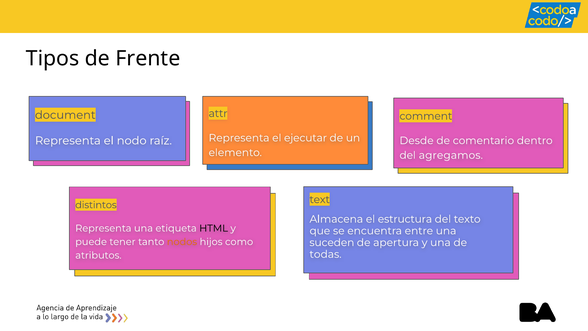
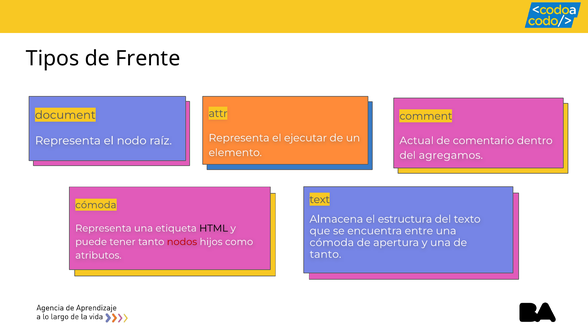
Desde: Desde -> Actual (417, 140)
distintos: distintos -> cómoda (96, 205)
nodos colour: orange -> red (182, 242)
suceden: suceden -> cómoda (332, 242)
todas: todas -> tanto (325, 254)
